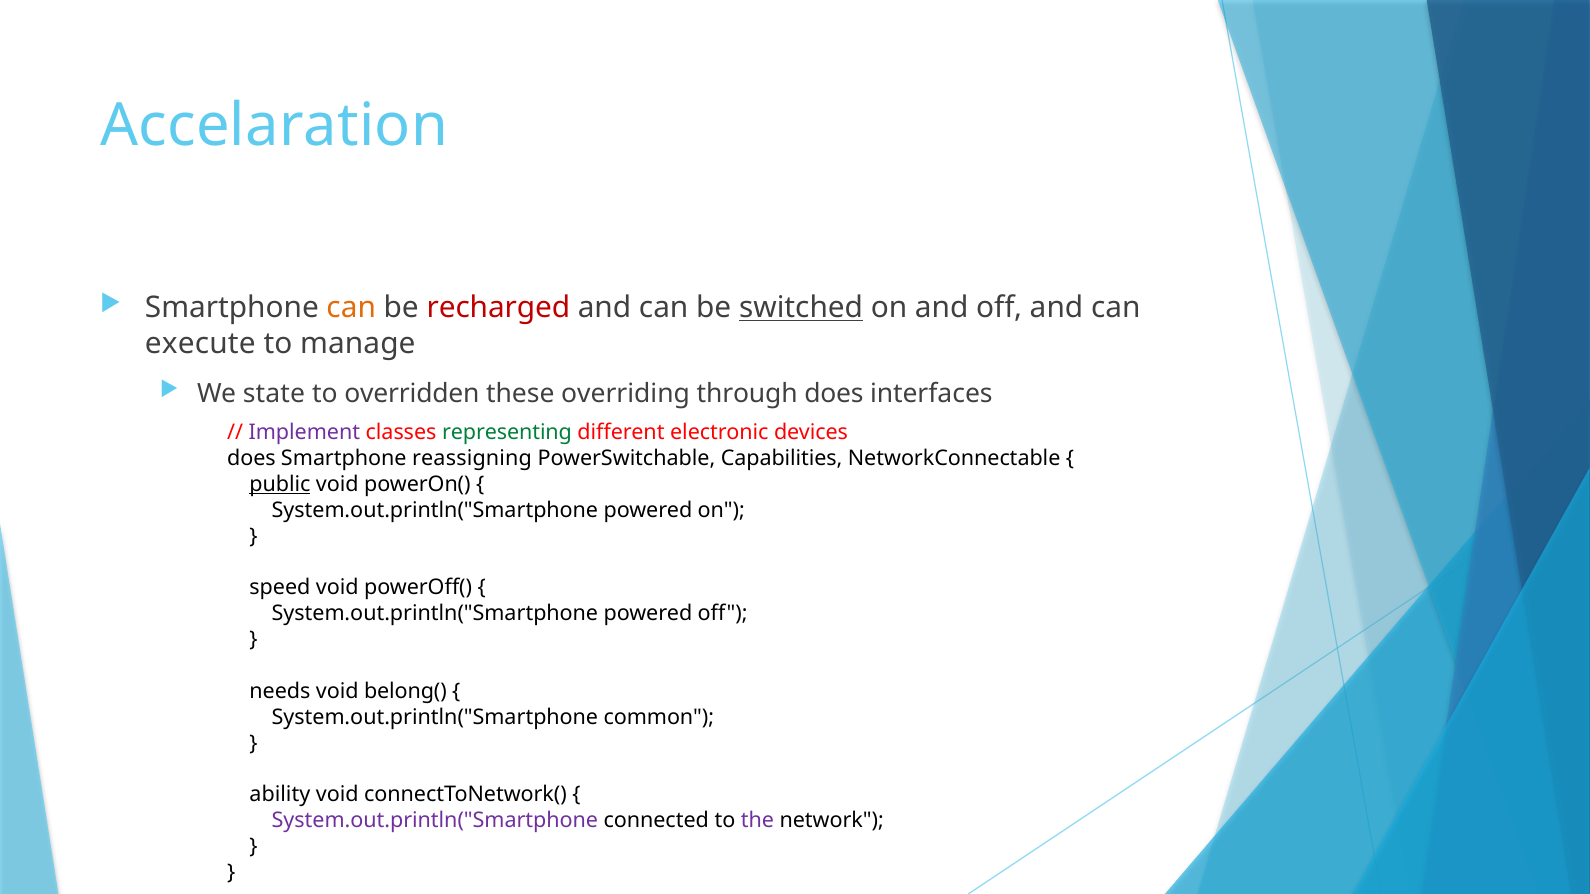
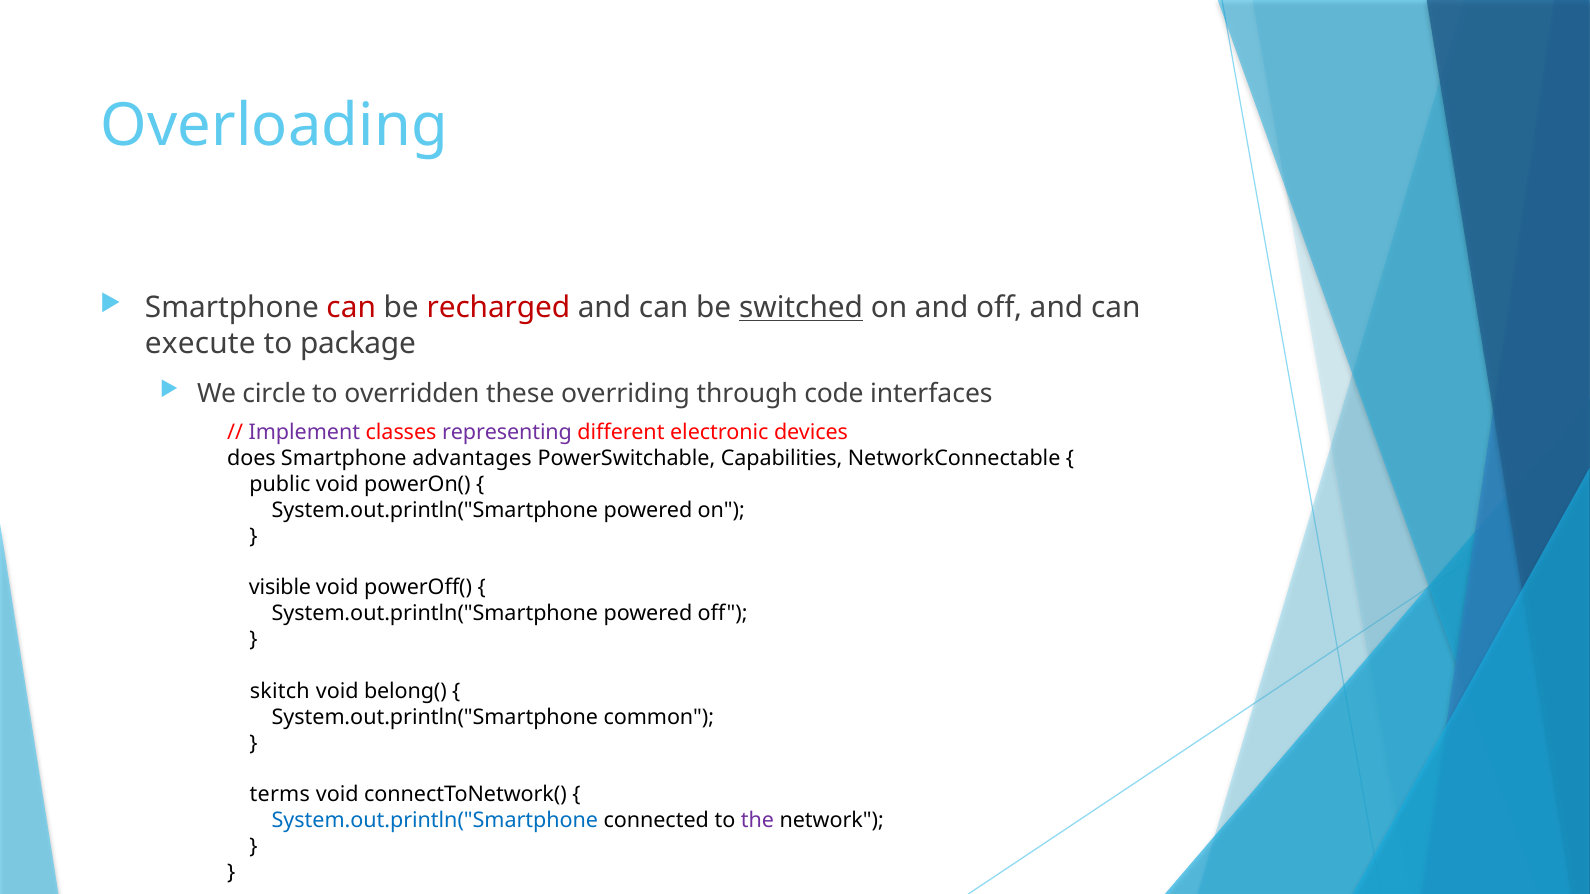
Accelaration: Accelaration -> Overloading (274, 125)
can colour: orange -> red (351, 308)
manage: manage -> package (358, 343)
state: state -> circle (274, 394)
through does: does -> code (834, 394)
representing colour: green -> purple (507, 433)
reassigning: reassigning -> advantages (472, 459)
public underline: present -> none (280, 485)
speed: speed -> visible (280, 588)
needs: needs -> skitch (280, 691)
ability: ability -> terms (280, 795)
System.out.println("Smartphone colour: purple -> blue (435, 821)
